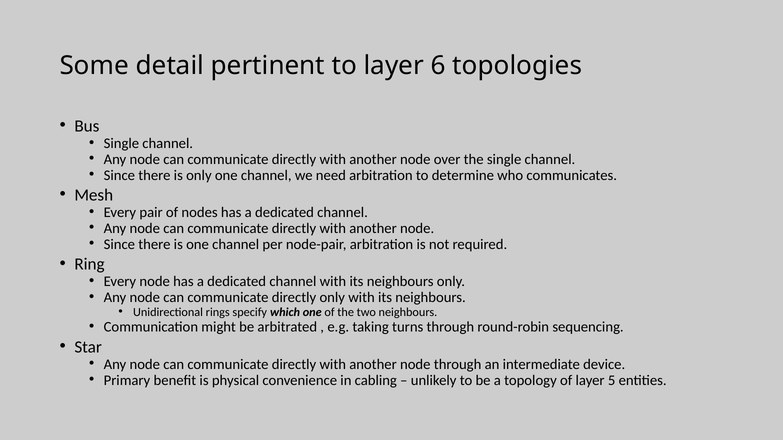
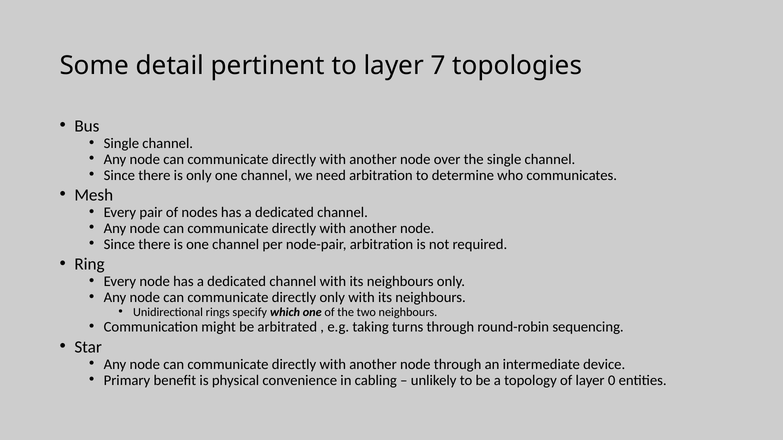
6: 6 -> 7 (438, 66)
5: 5 -> 0 (612, 381)
